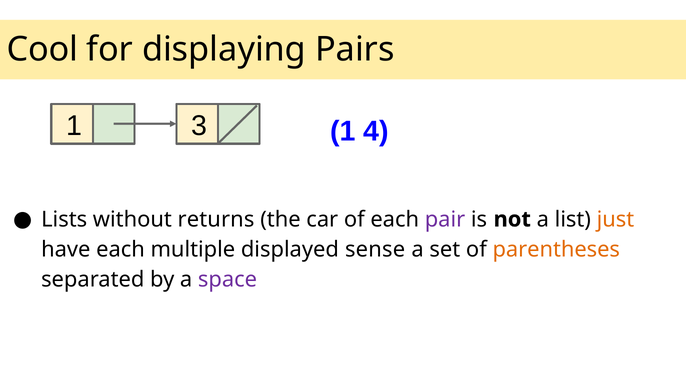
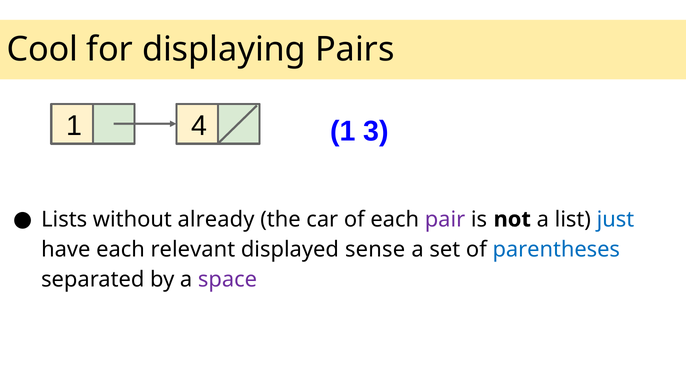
3: 3 -> 4 (199, 126)
4: 4 -> 3 (376, 131)
returns: returns -> already (216, 219)
just colour: orange -> blue (615, 219)
multiple: multiple -> relevant (193, 249)
parentheses colour: orange -> blue (556, 249)
